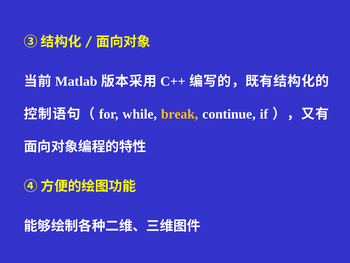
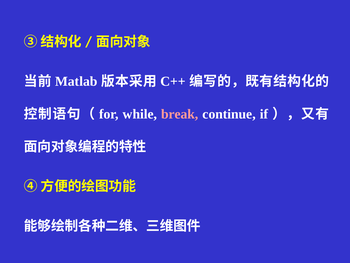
break colour: yellow -> pink (180, 114)
